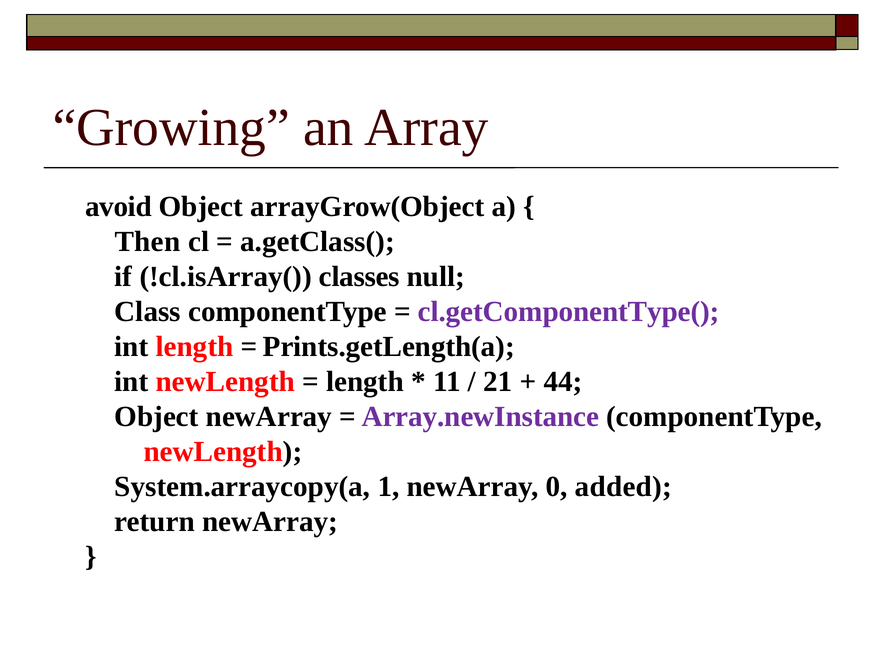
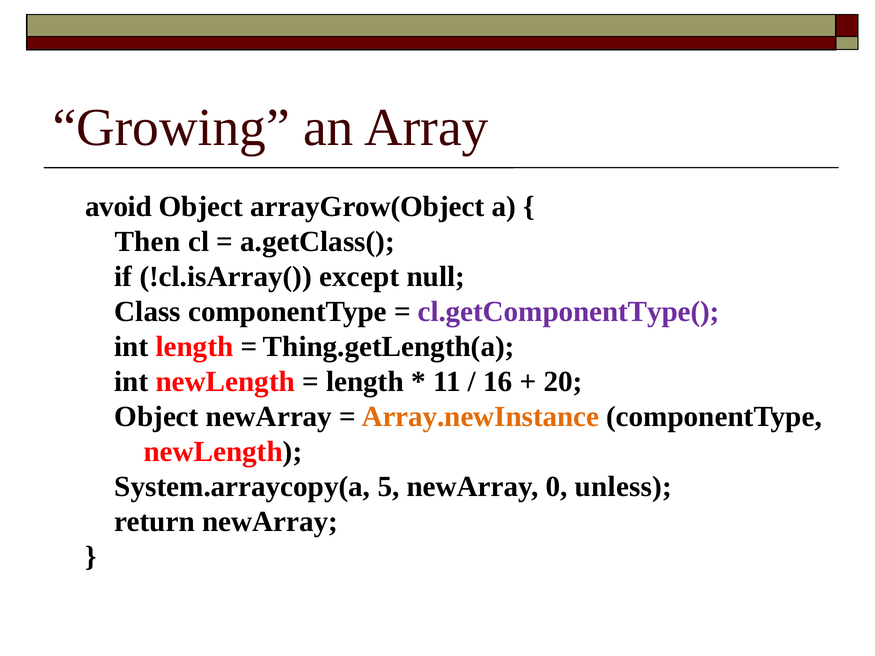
classes: classes -> except (359, 277)
Prints.getLength(a: Prints.getLength(a -> Thing.getLength(a (389, 347)
21: 21 -> 16 (498, 382)
44: 44 -> 20 (563, 382)
Array.newInstance colour: purple -> orange (480, 417)
1: 1 -> 5 (388, 487)
added: added -> unless (623, 487)
